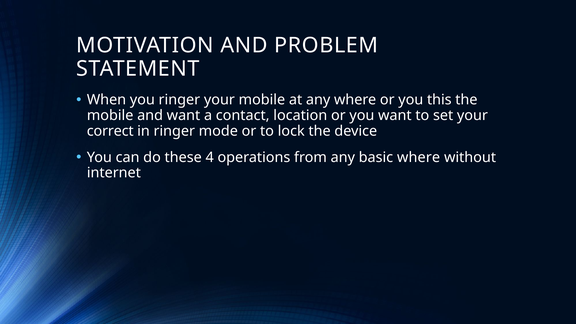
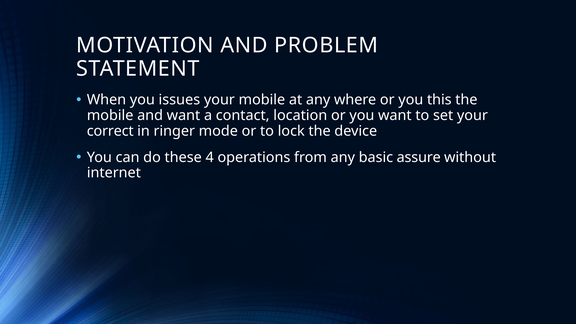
you ringer: ringer -> issues (179, 100)
basic where: where -> assure (419, 157)
